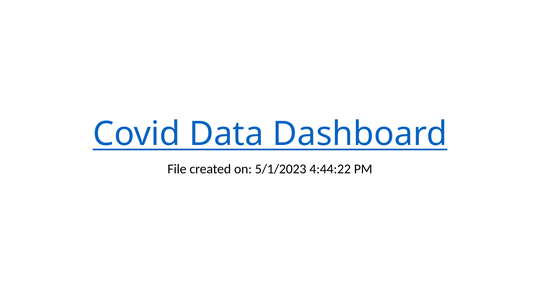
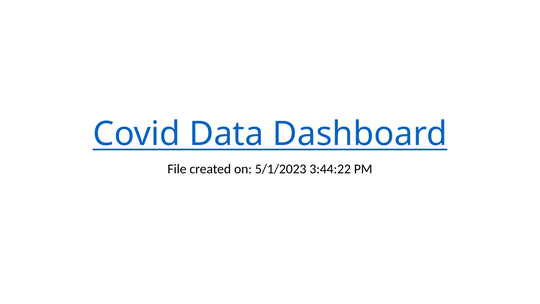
4:44:22: 4:44:22 -> 3:44:22 (330, 169)
